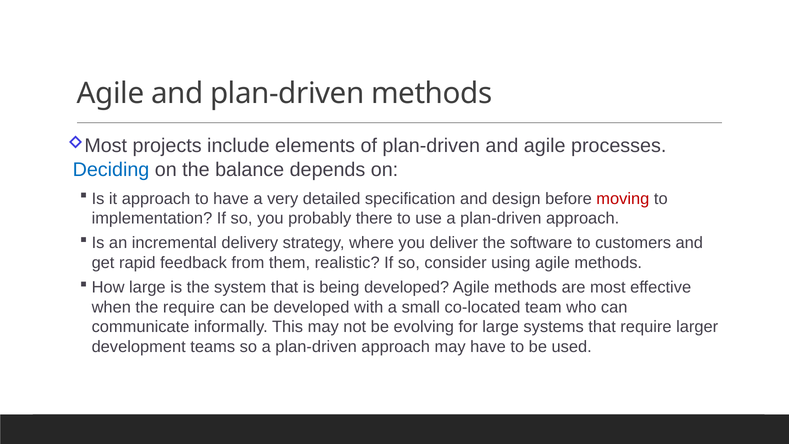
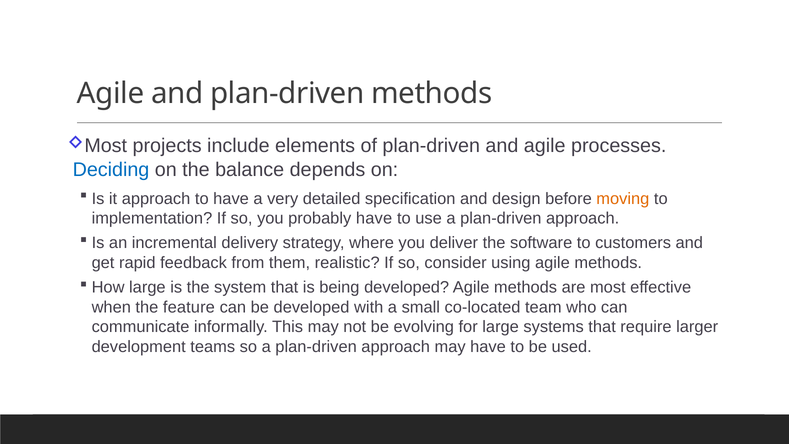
moving colour: red -> orange (623, 198)
probably there: there -> have (374, 218)
the require: require -> feature (189, 307)
